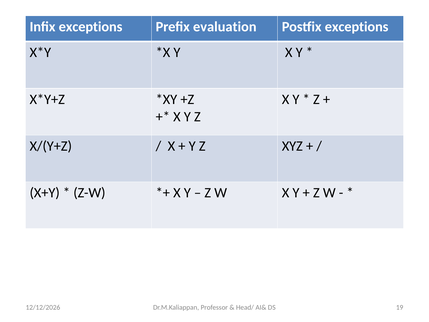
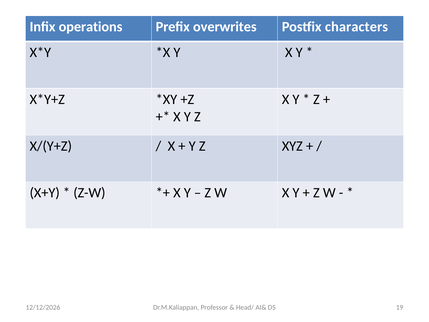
Infix exceptions: exceptions -> operations (91, 27)
evaluation: evaluation -> overwrites (225, 27)
Postfix exceptions: exceptions -> characters (356, 27)
